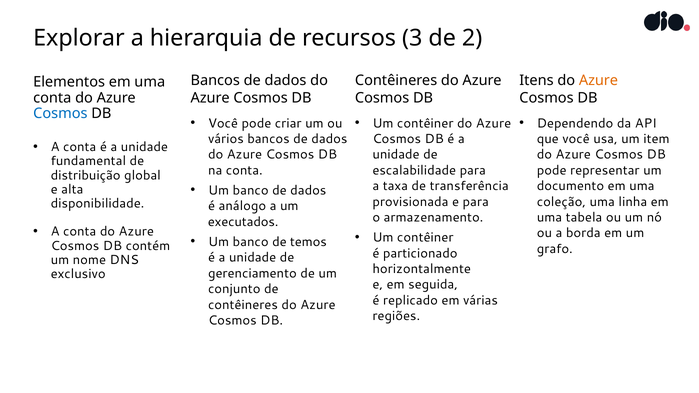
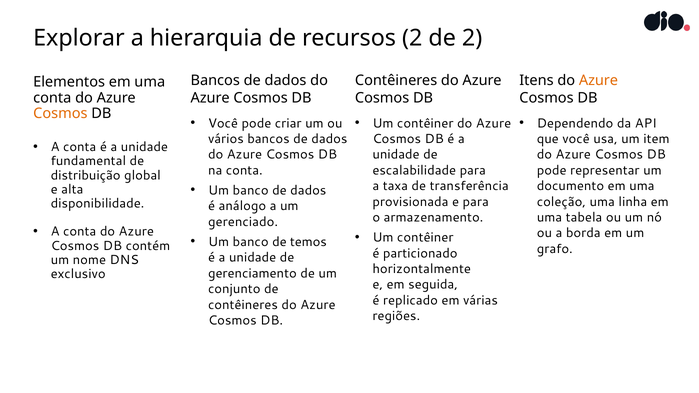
recursos 3: 3 -> 2 (412, 38)
Cosmos colour: blue -> orange (60, 114)
executados: executados -> gerenciado (243, 222)
